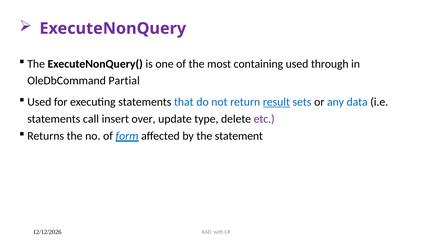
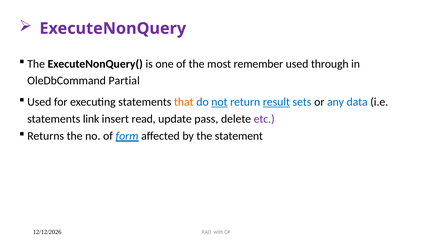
containing: containing -> remember (258, 64)
that colour: blue -> orange (184, 102)
not underline: none -> present (219, 102)
call: call -> link (91, 119)
over: over -> read (144, 119)
type: type -> pass (206, 119)
